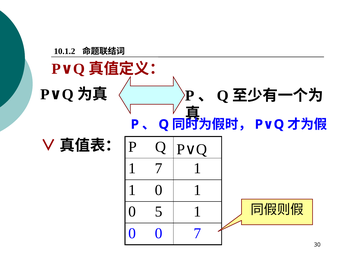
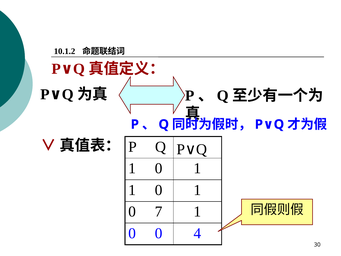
7: 7 -> 0 (159, 168)
5: 5 -> 7 (159, 211)
0 7: 7 -> 4 (198, 233)
